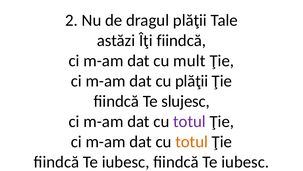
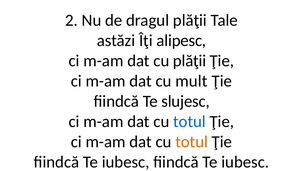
Îţi fiindcă: fiindcă -> alipesc (181, 40)
cu mult: mult -> plăţii (190, 61)
cu plăţii: plăţii -> mult (191, 81)
totul colour: purple -> blue (189, 121)
